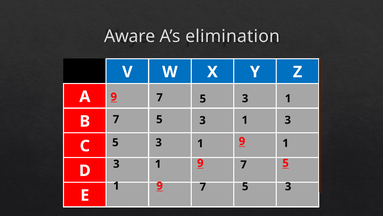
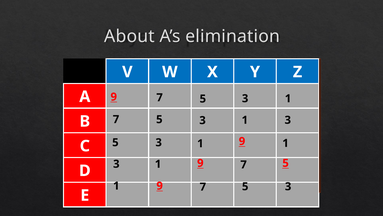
Aware: Aware -> About (129, 36)
